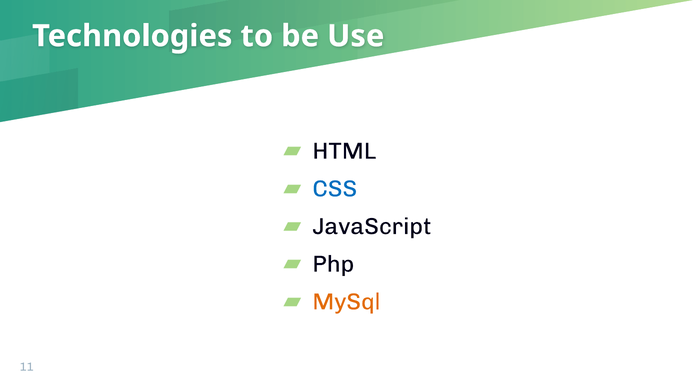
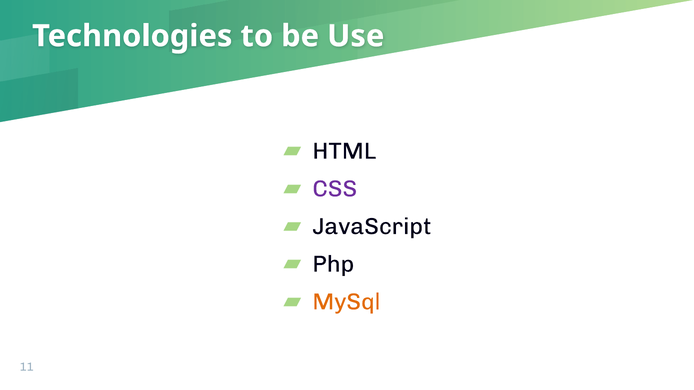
CSS colour: blue -> purple (335, 189)
